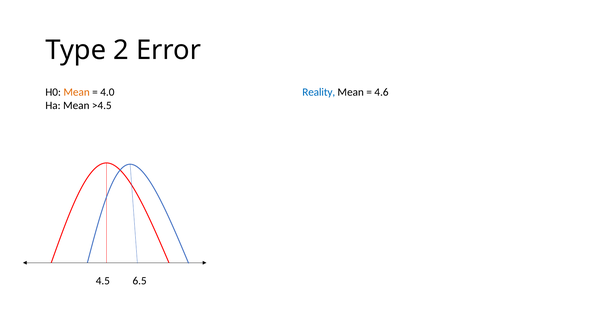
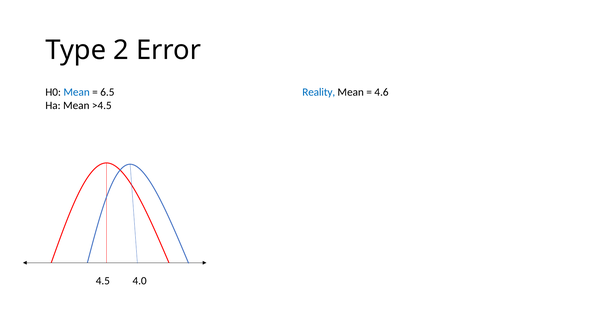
Mean colour: orange -> blue (77, 92)
4.0: 4.0 -> 6.5 (107, 92)
6.5: 6.5 -> 4.0 (140, 281)
